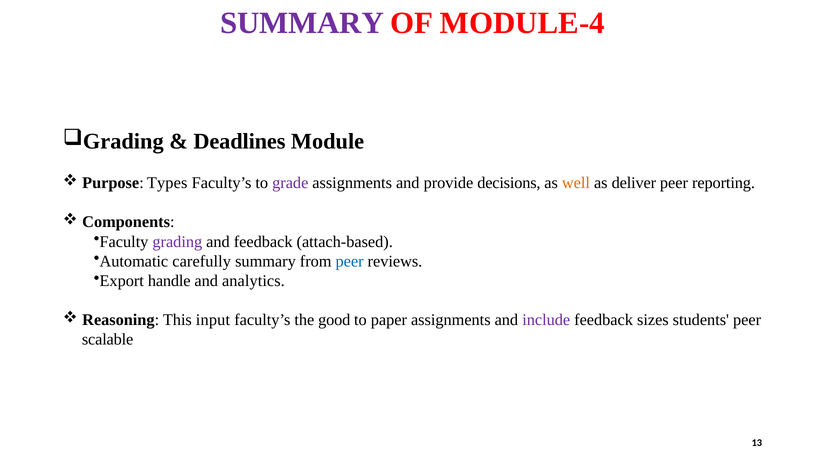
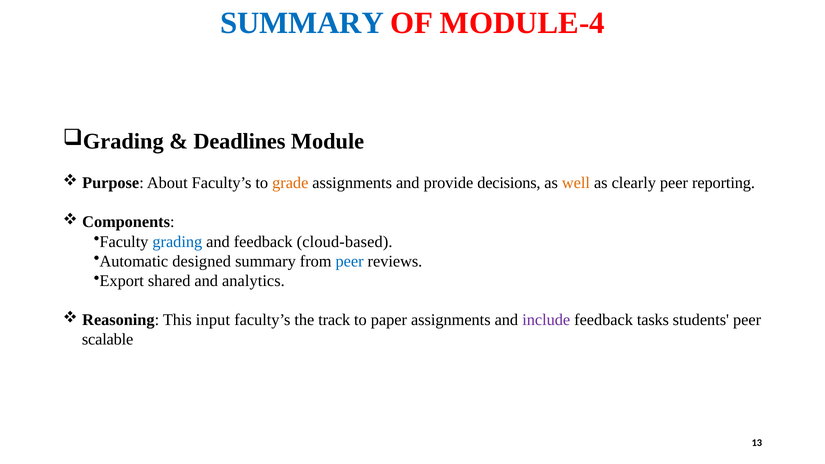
SUMMARY colour: purple -> blue (302, 23)
Types: Types -> About (167, 183)
grade colour: purple -> orange (290, 183)
deliver: deliver -> clearly (634, 183)
grading colour: purple -> blue (177, 242)
attach-based: attach-based -> cloud-based (345, 242)
carefully: carefully -> designed (202, 261)
handle: handle -> shared (169, 281)
good: good -> track (334, 320)
sizes: sizes -> tasks (653, 320)
